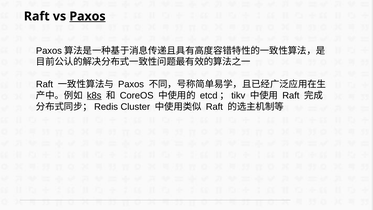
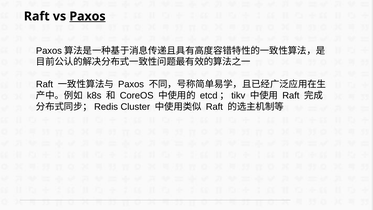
k8s underline: present -> none (94, 95)
